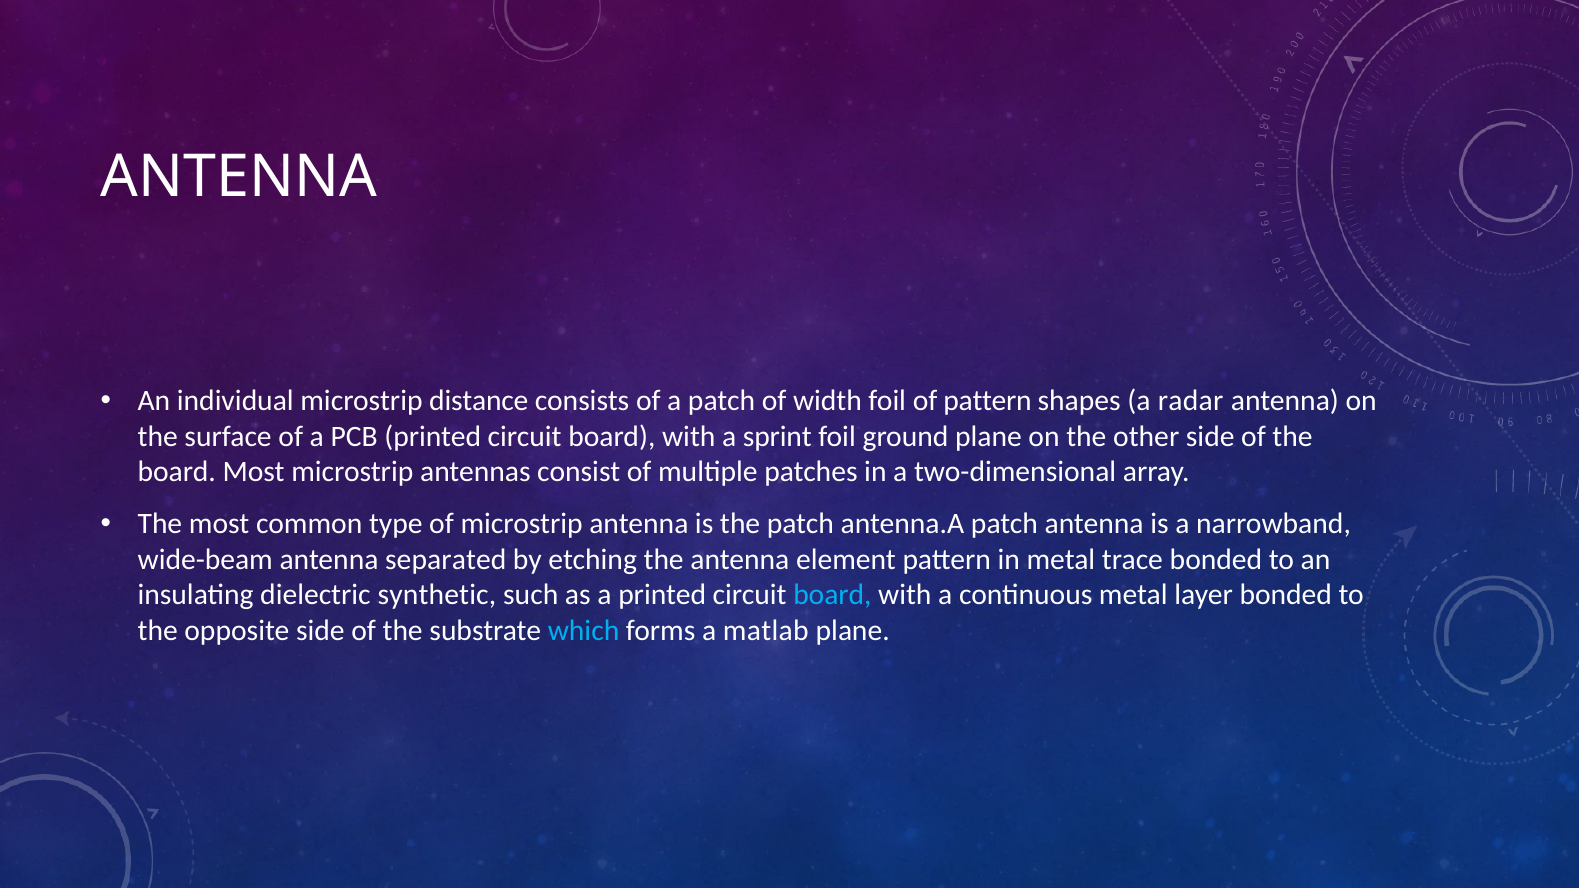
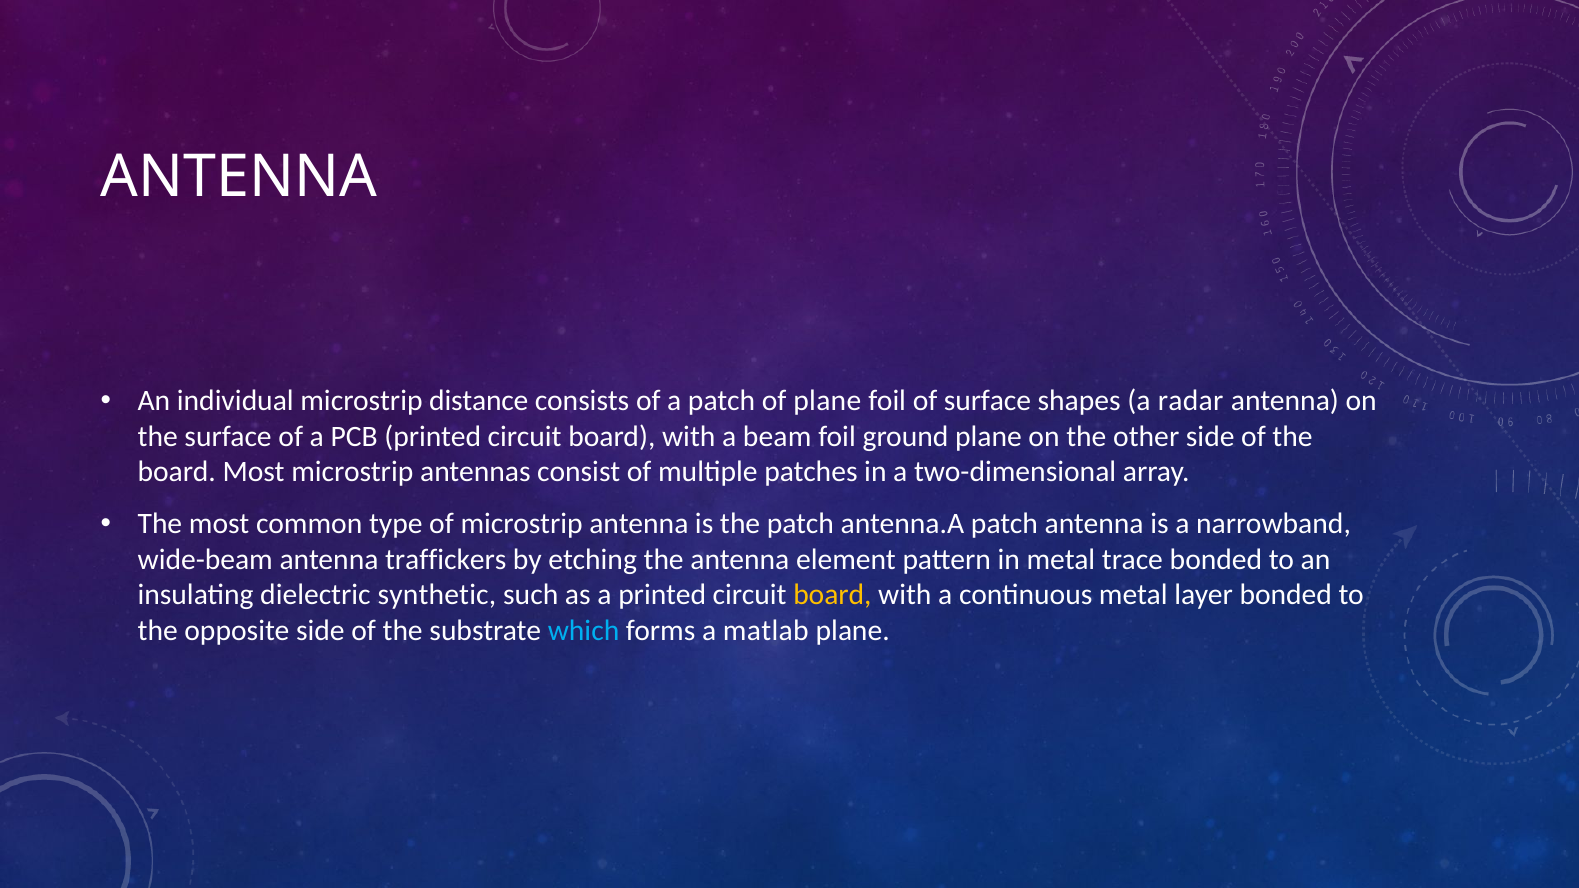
of width: width -> plane (827, 401)
of pattern: pattern -> surface (987, 401)
sprint: sprint -> beam (777, 436)
separated: separated -> traffickers (446, 560)
board colour: light blue -> yellow (832, 595)
